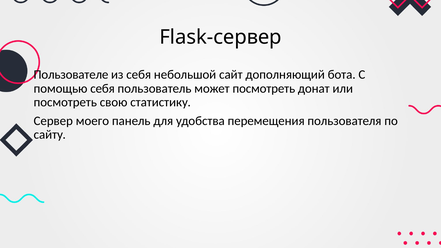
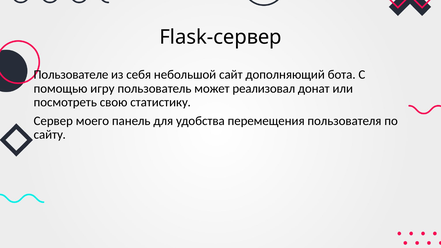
помощью себя: себя -> игру (102, 88)
может посмотреть: посмотреть -> реализовал (264, 88)
